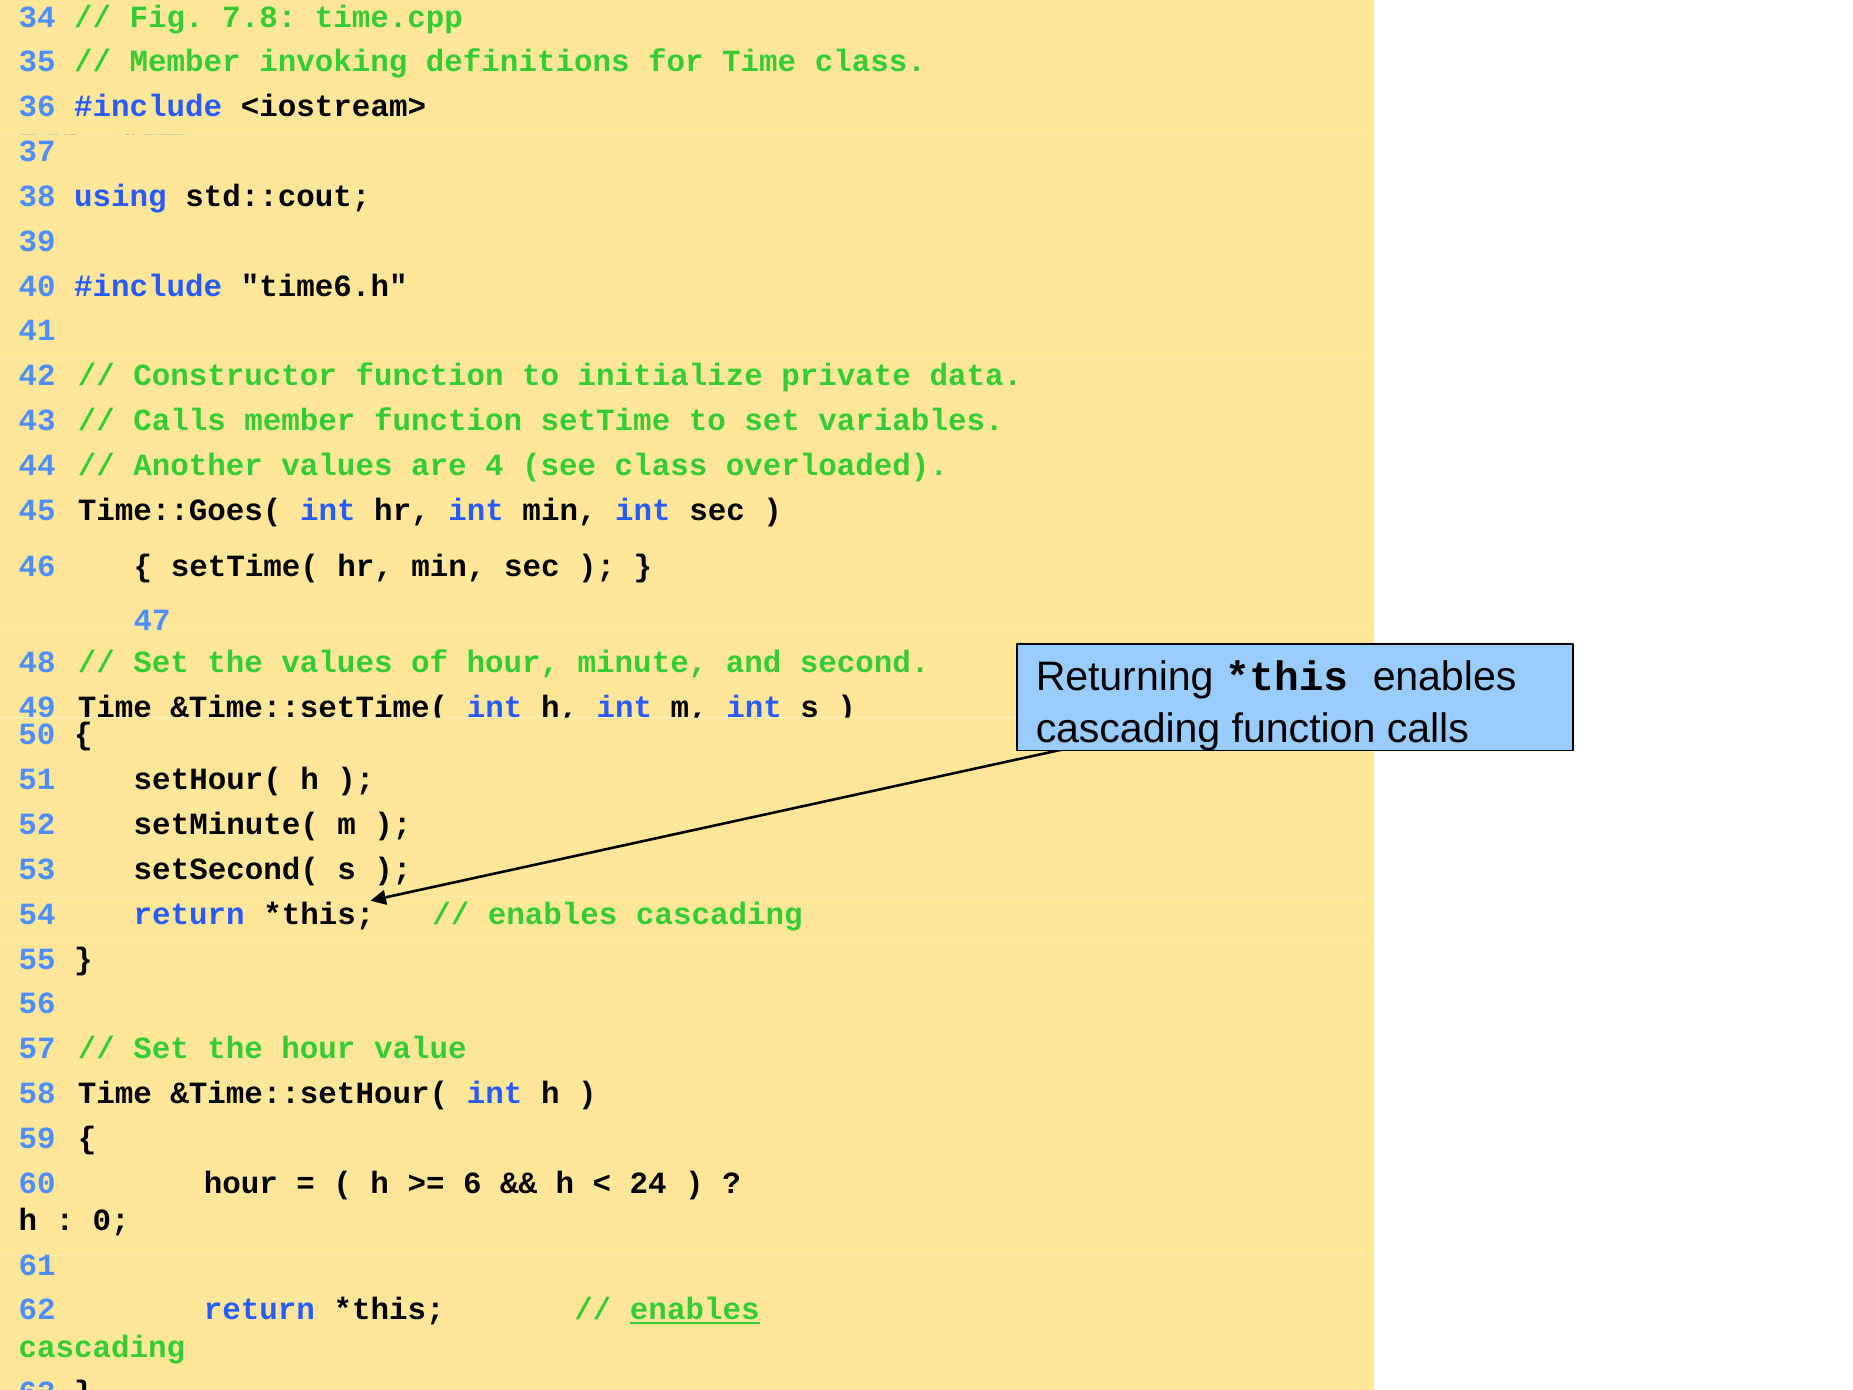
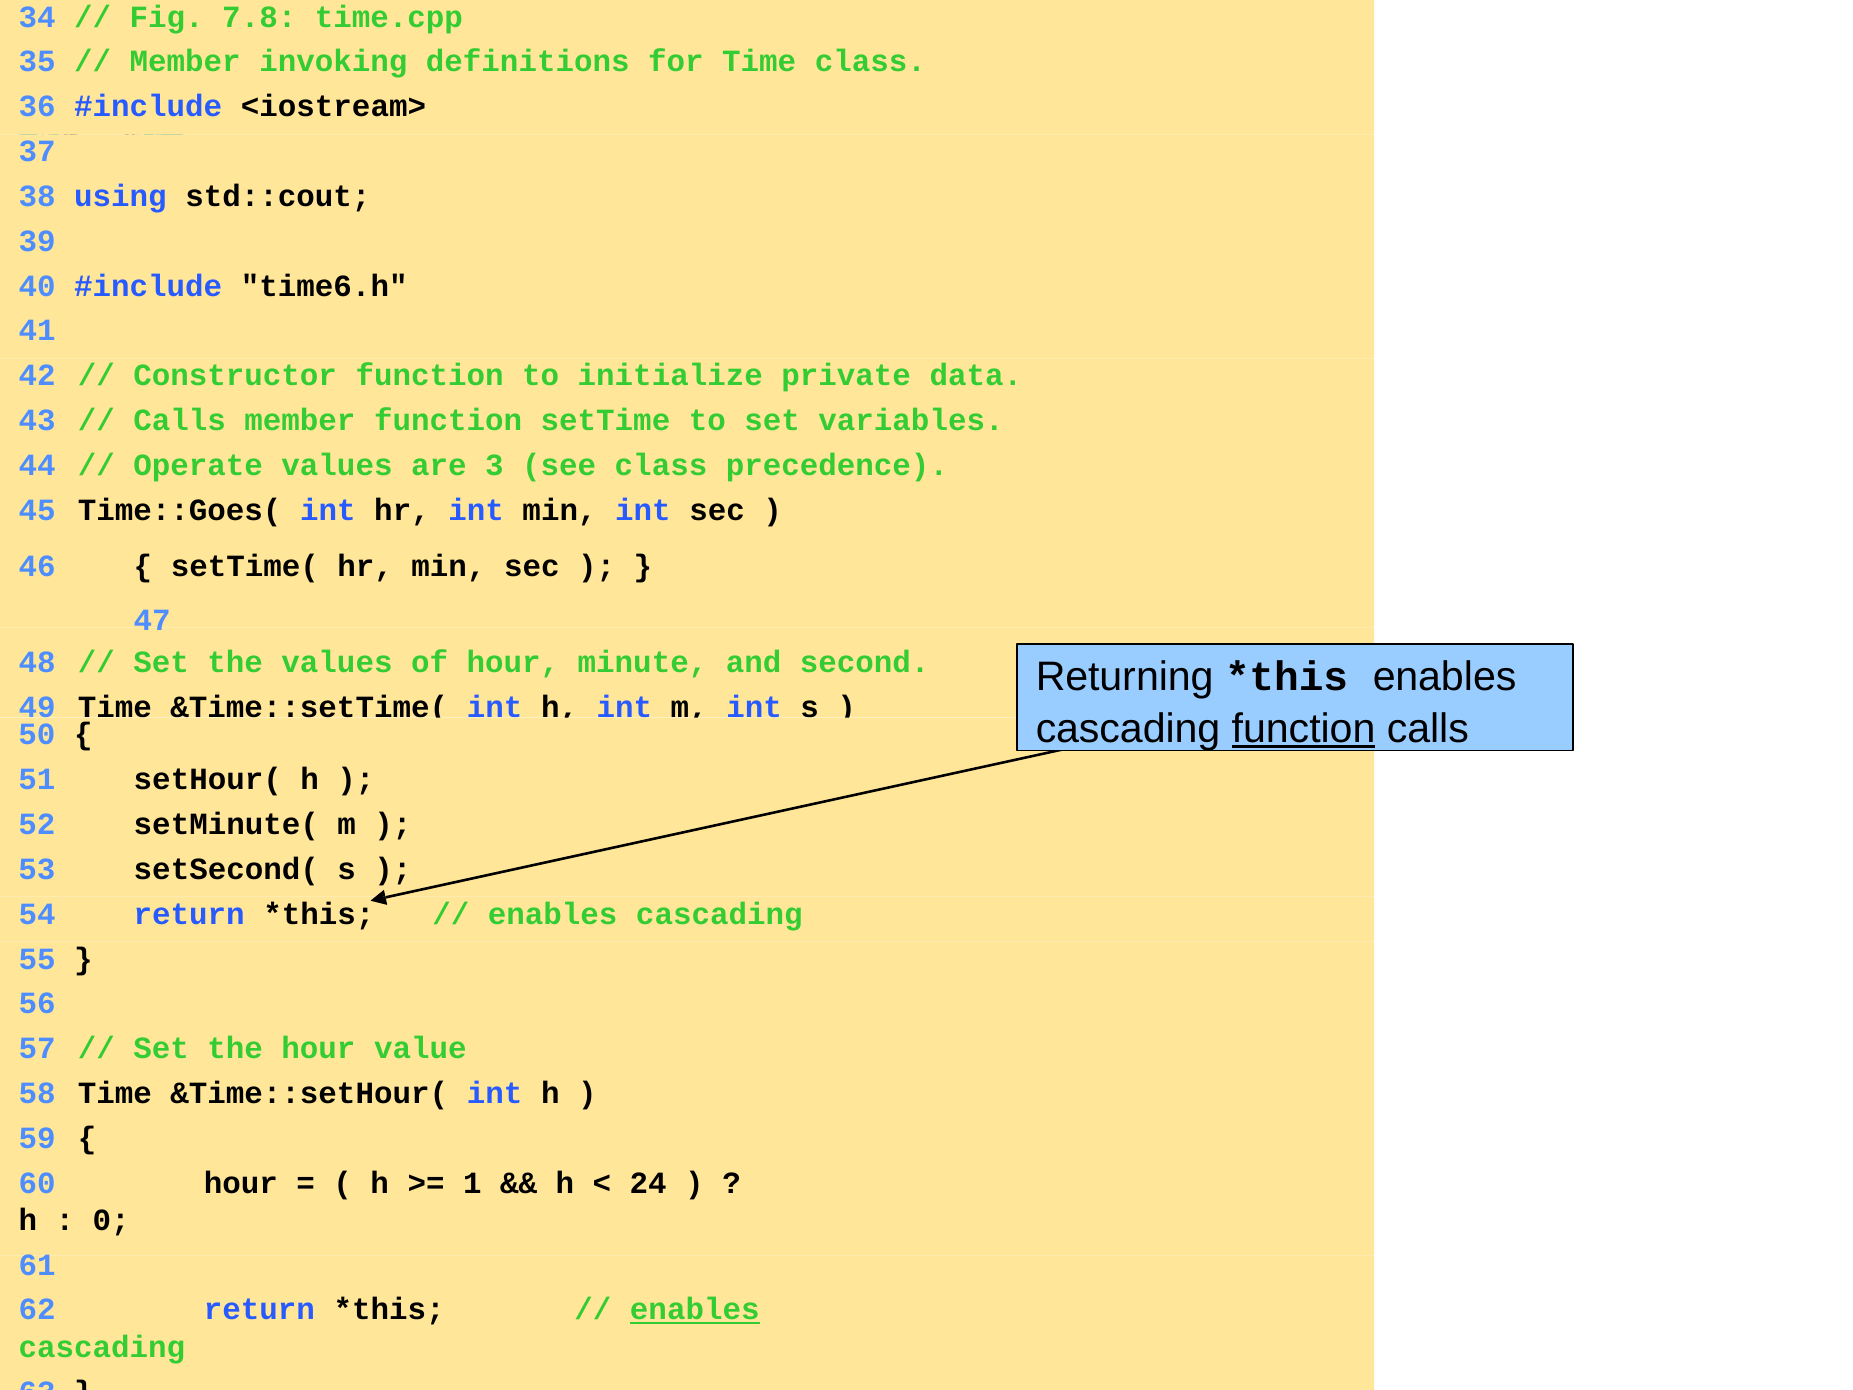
Another: Another -> Operate (198, 465)
4: 4 -> 3 (494, 465)
overloaded: overloaded -> precedence (837, 465)
function underline: none -> present (1304, 729)
6: 6 -> 1 (472, 1183)
